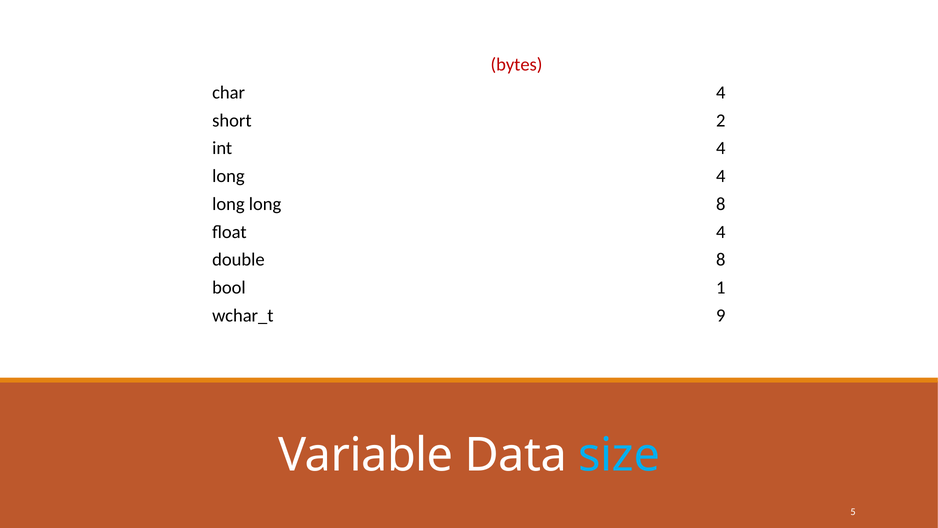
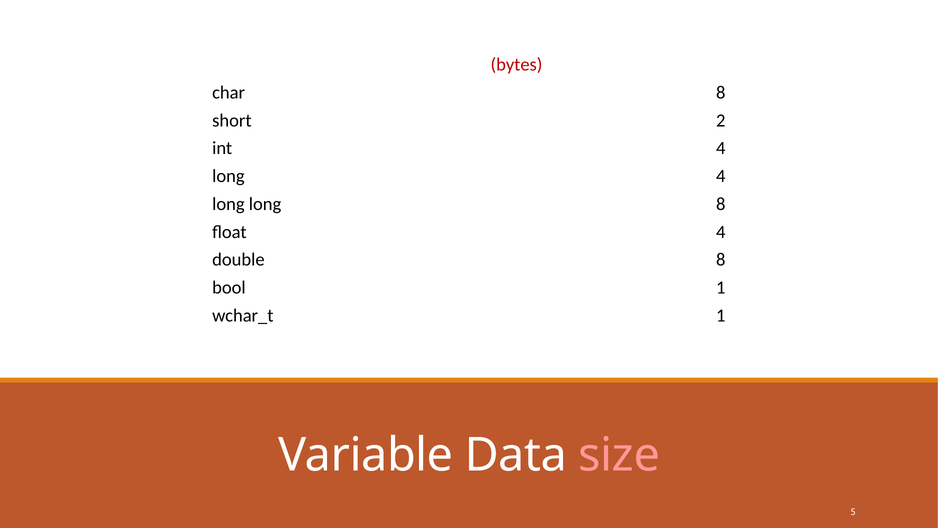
char 4: 4 -> 8 (721, 93)
9: 9 -> 1 (721, 315)
size colour: light blue -> pink (619, 455)
